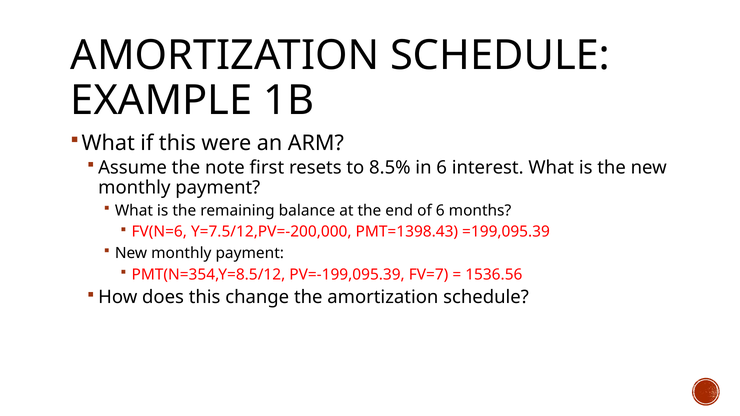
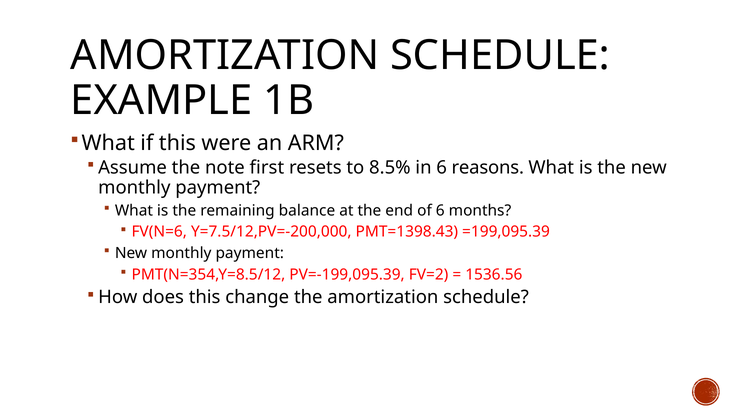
interest: interest -> reasons (488, 168)
FV=7: FV=7 -> FV=2 (429, 275)
